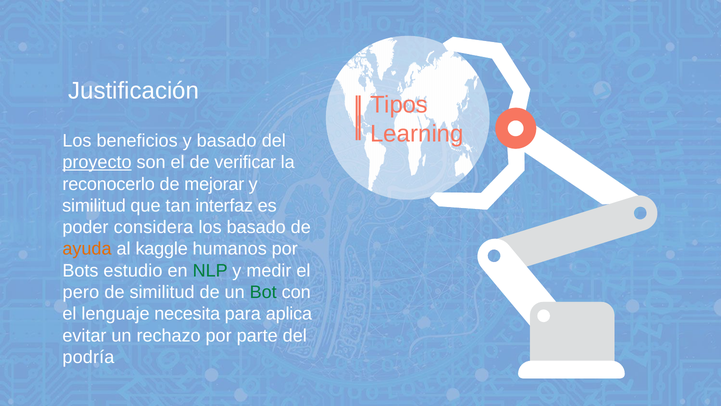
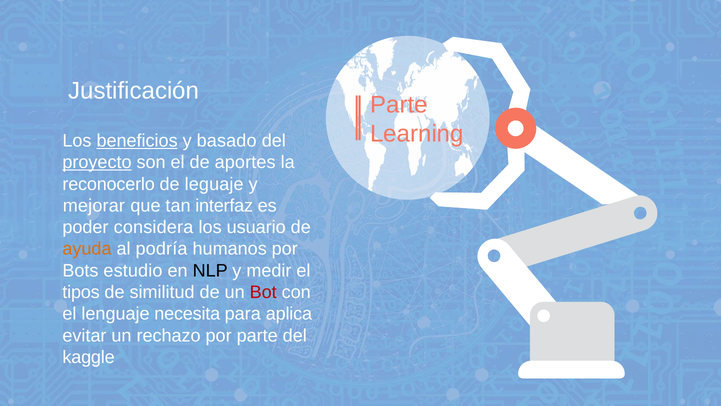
Tipos: Tipos -> Parte (399, 105)
beneficios underline: none -> present (137, 141)
verificar: verificar -> aportes (245, 162)
mejorar: mejorar -> leguaje (214, 184)
similitud: similitud -> mejorar (94, 205)
los basado: basado -> usuario (256, 227)
kaggle: kaggle -> podría (161, 249)
NLP colour: green -> black (210, 270)
pero: pero -> tipos (81, 292)
Bot colour: green -> red (263, 292)
podría: podría -> kaggle (89, 357)
